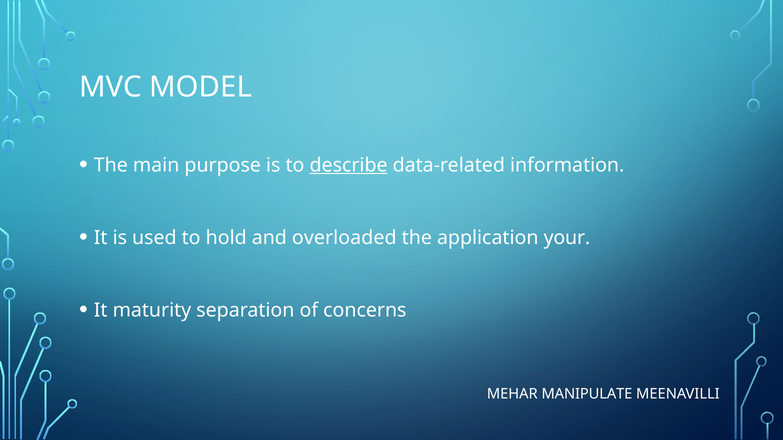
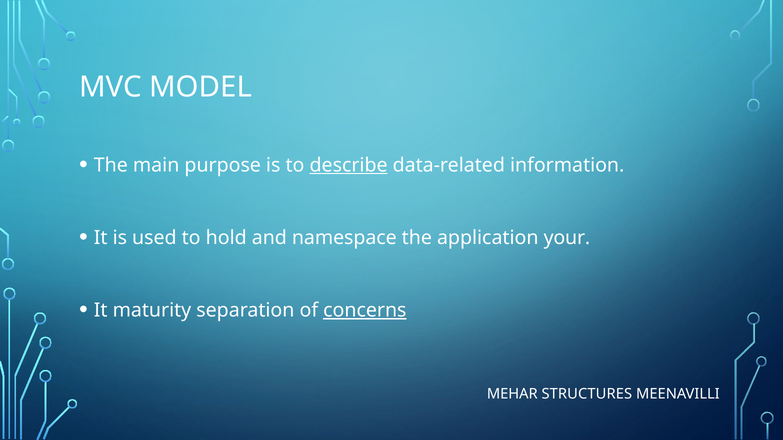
overloaded: overloaded -> namespace (344, 238)
concerns underline: none -> present (365, 311)
MANIPULATE: MANIPULATE -> STRUCTURES (587, 394)
